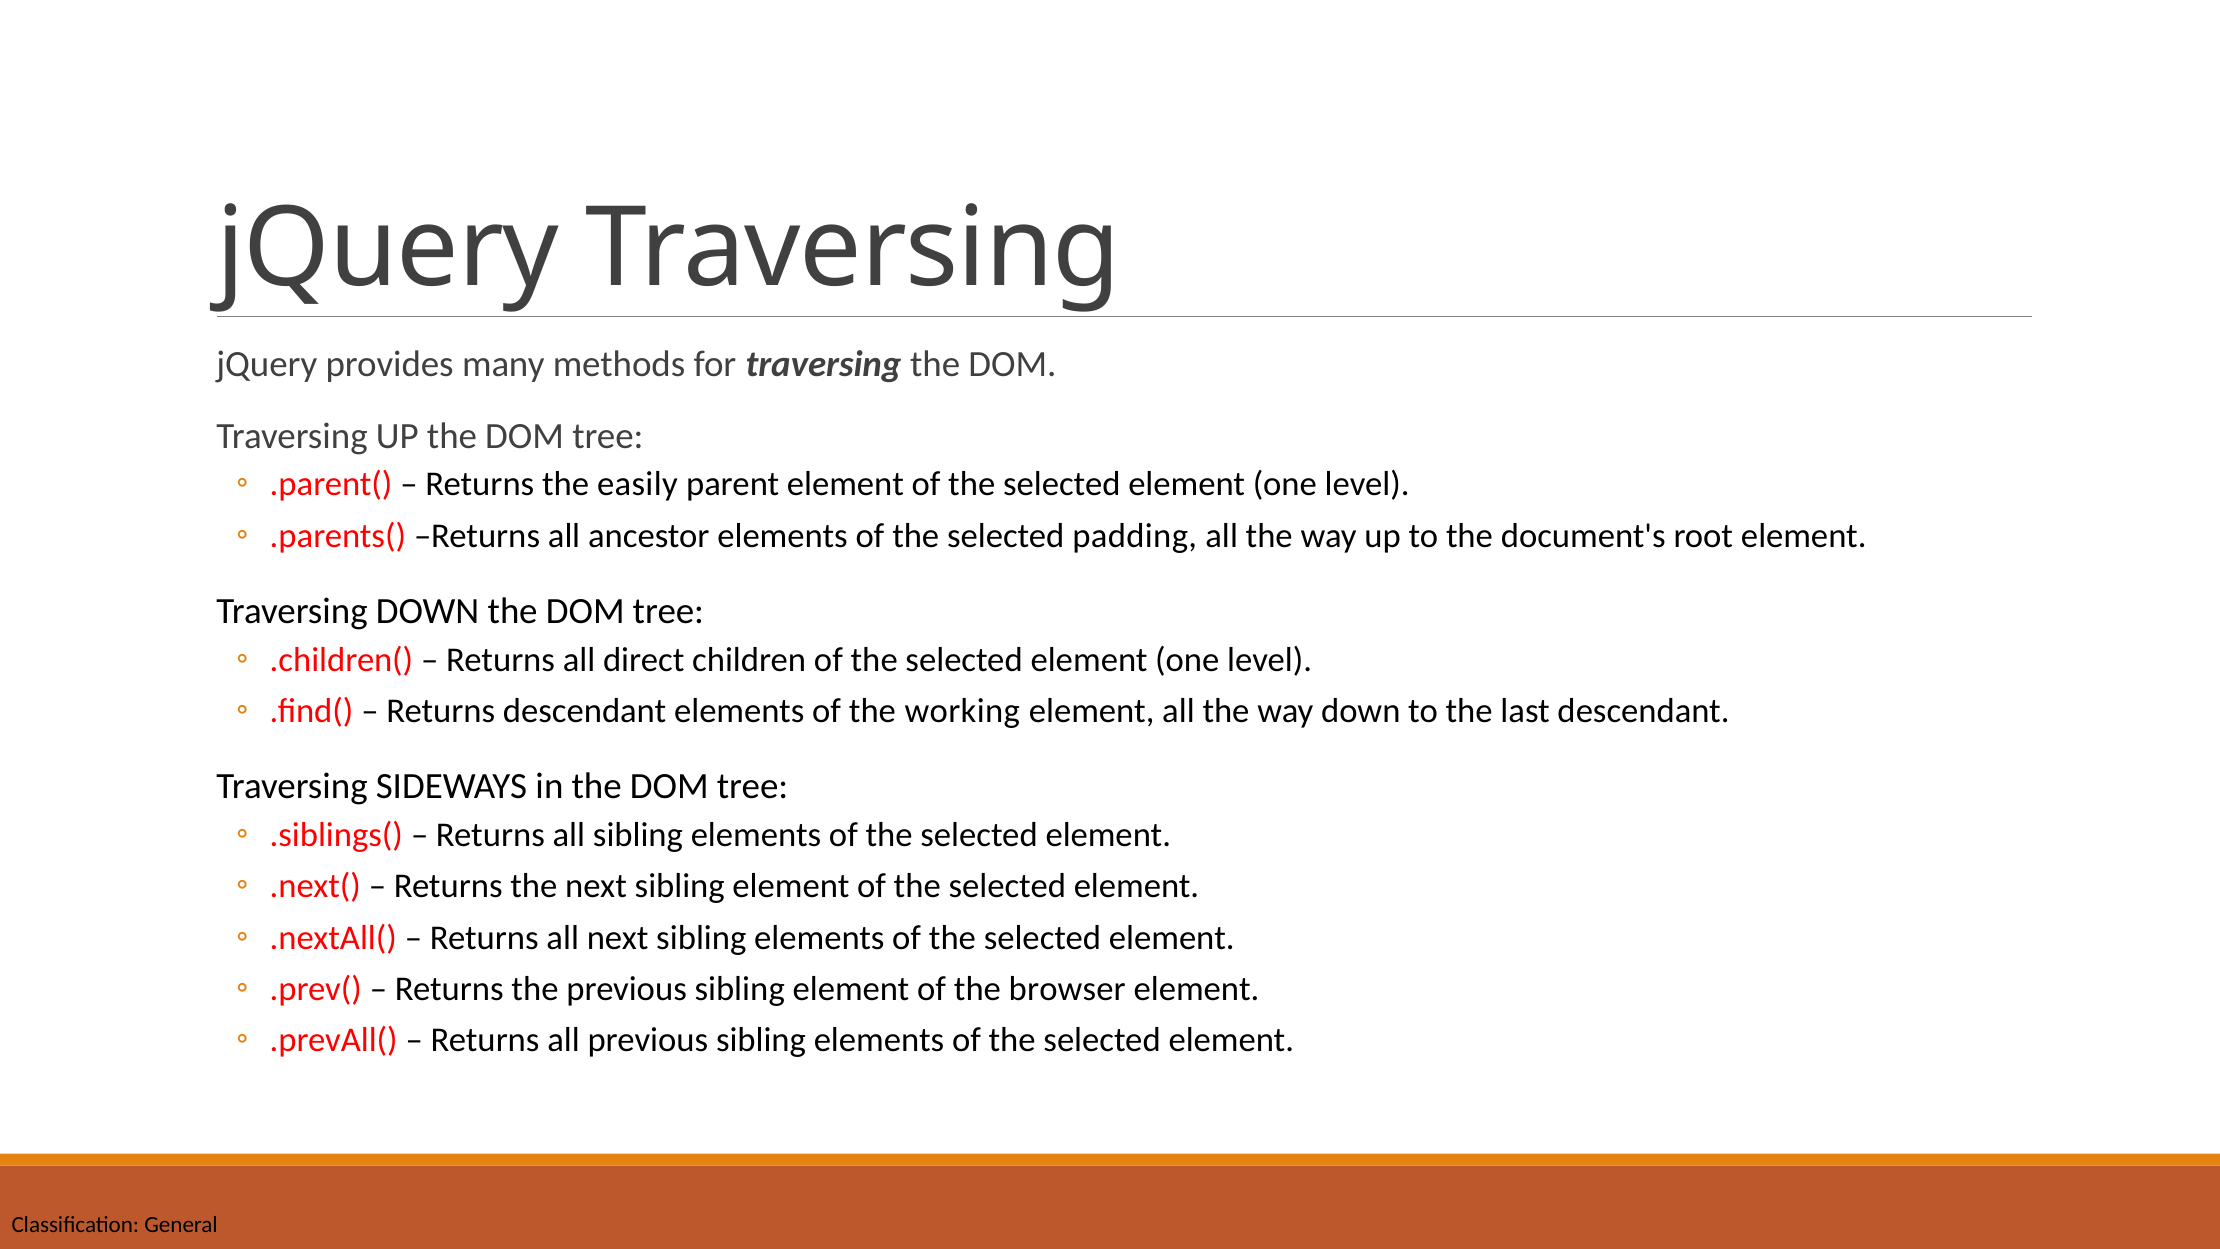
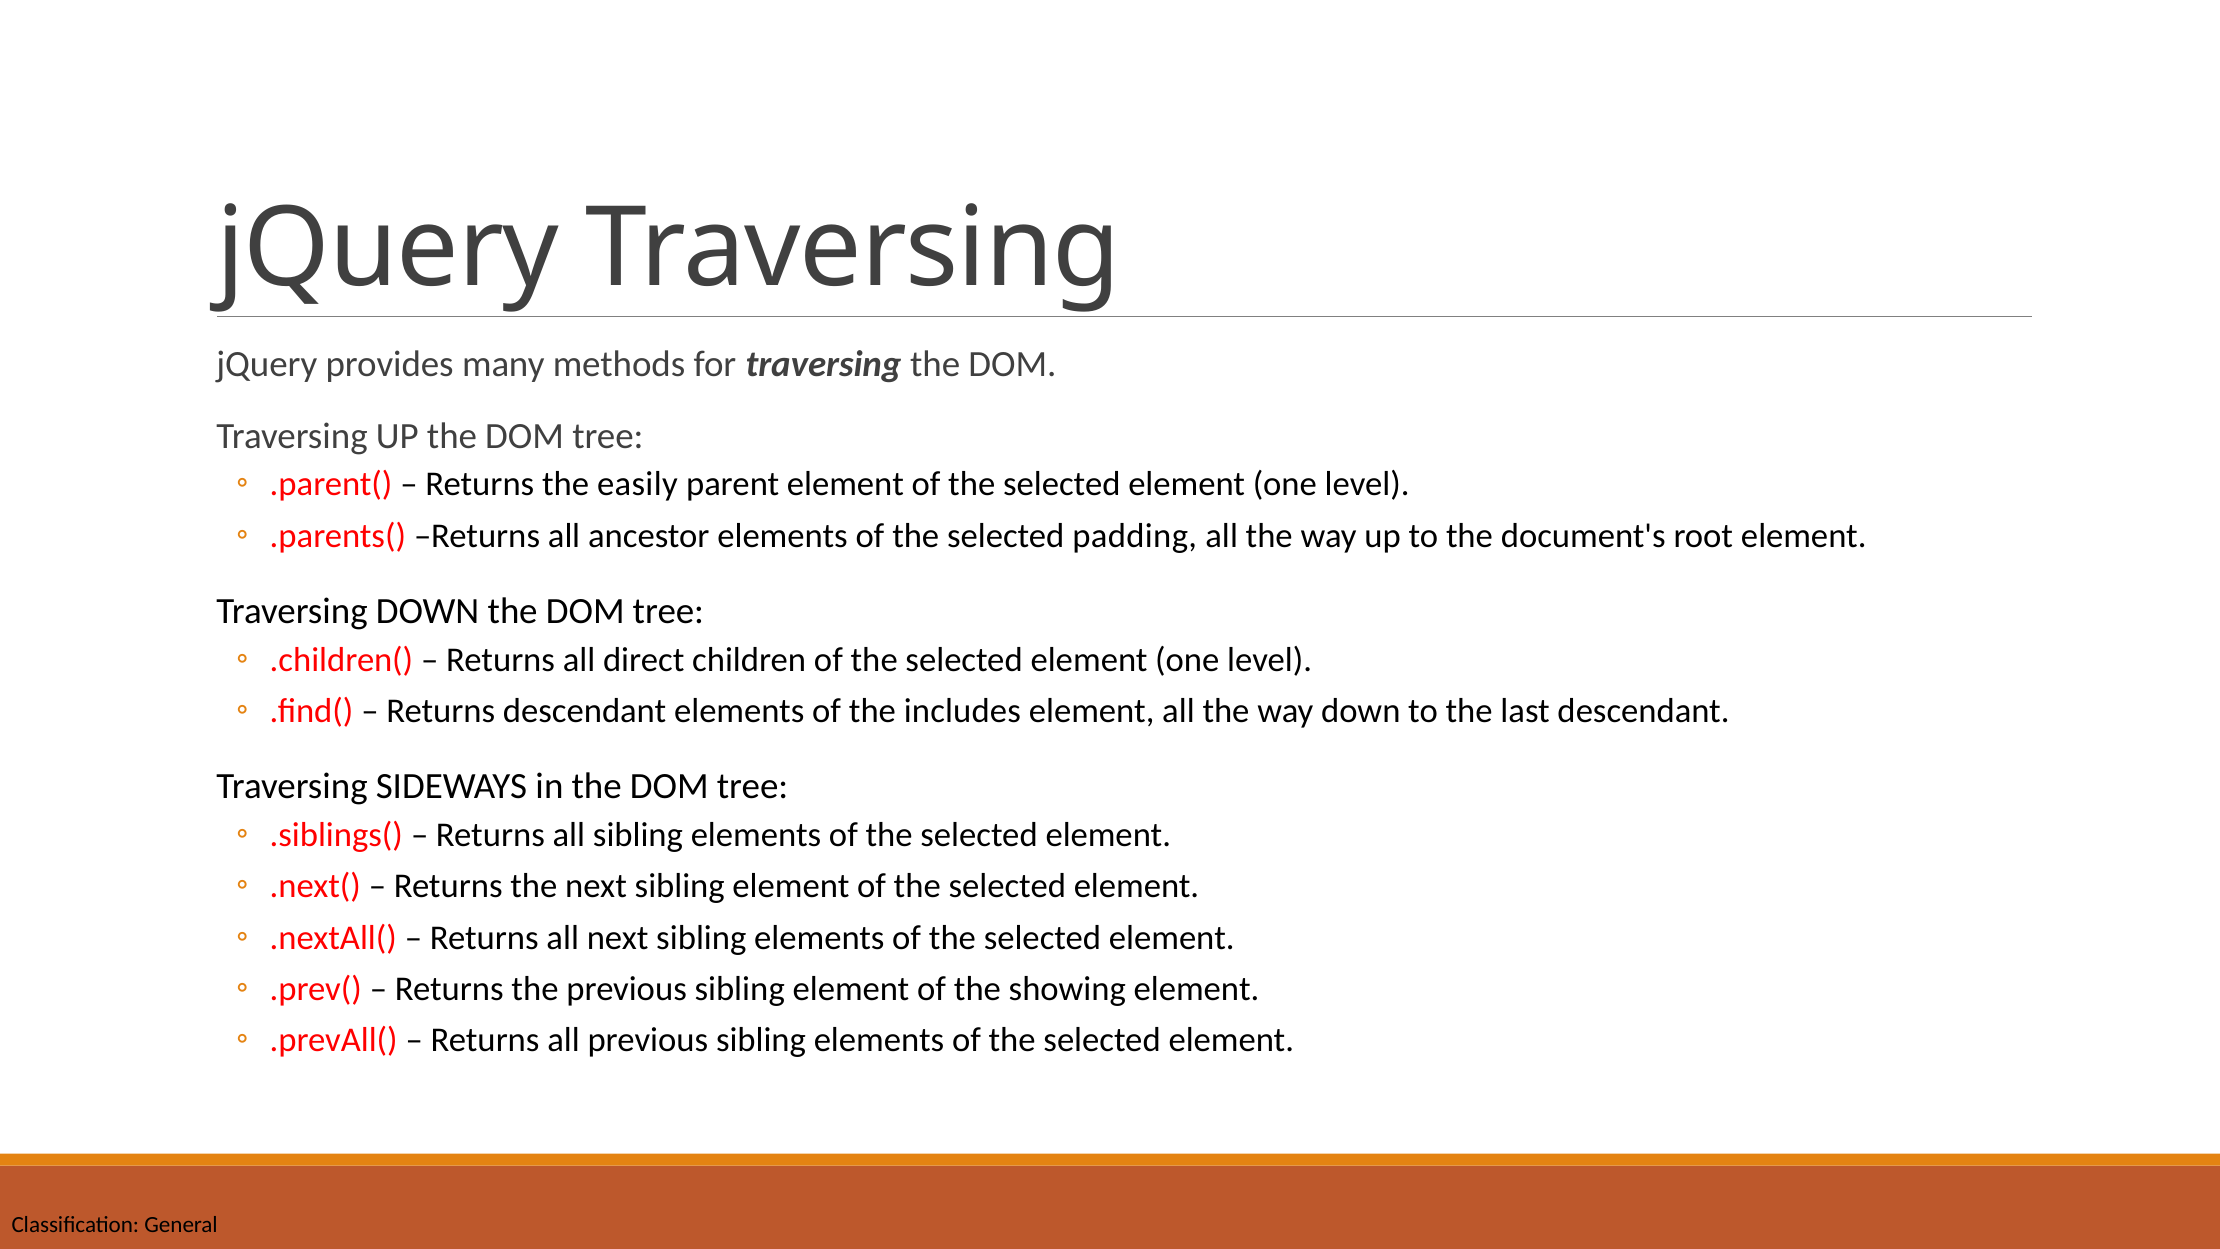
working: working -> includes (962, 711)
browser: browser -> showing (1067, 989)
